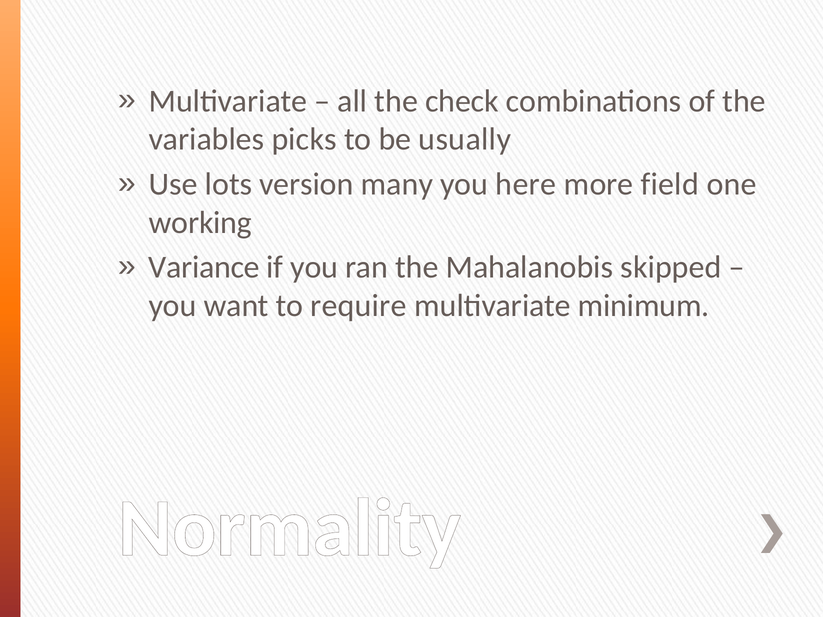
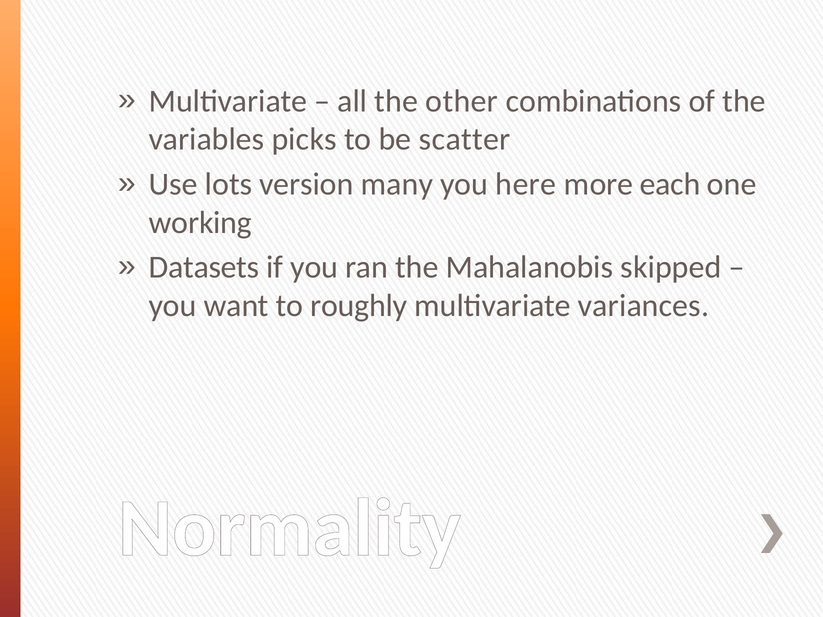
check: check -> other (462, 101)
usually: usually -> scatter (465, 139)
field: field -> each (670, 184)
Variance: Variance -> Datasets (204, 268)
require: require -> roughly (359, 306)
minimum: minimum -> variances (644, 306)
